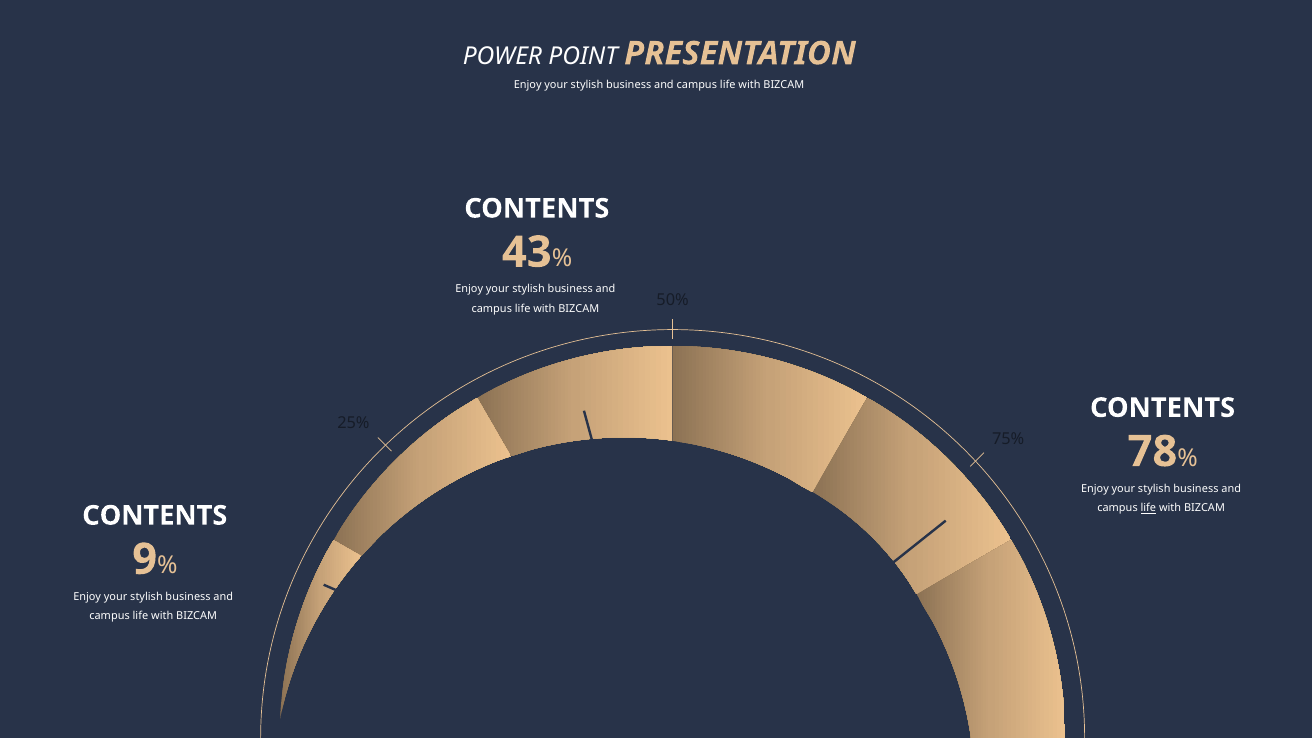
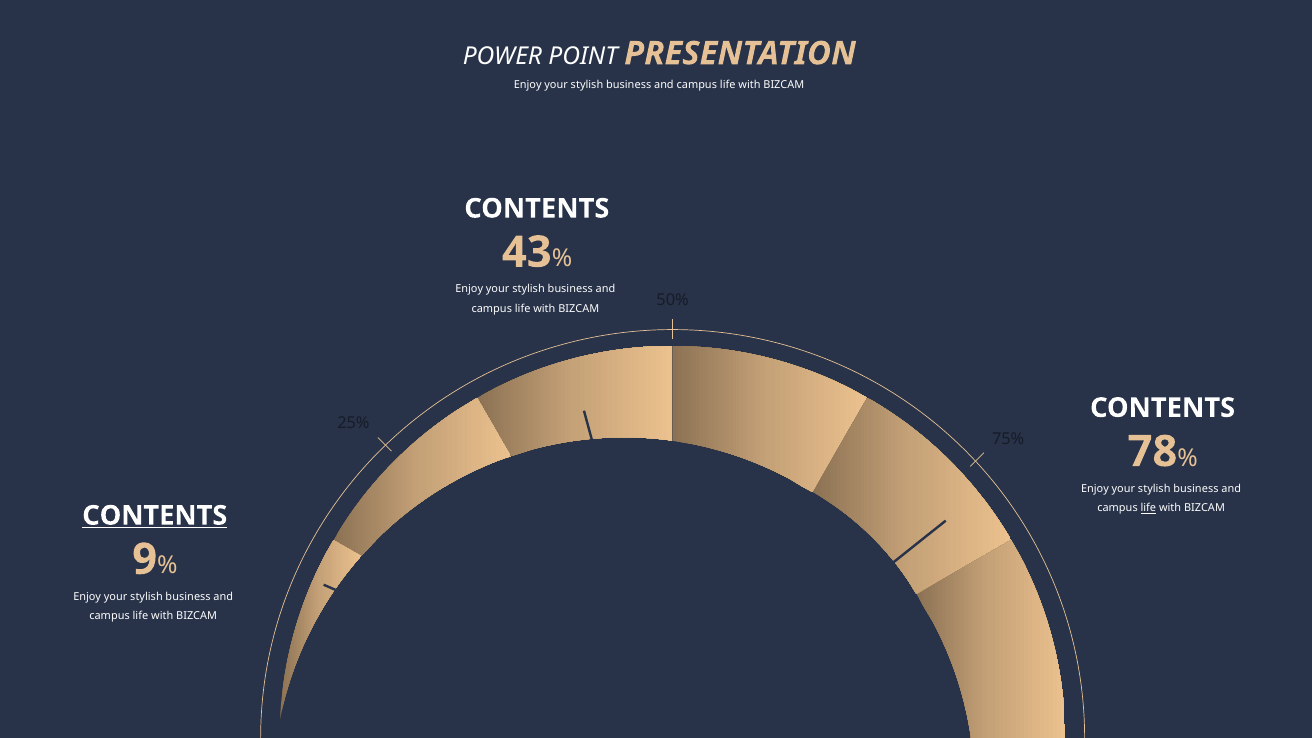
CONTENTS underline: none -> present (155, 516)
